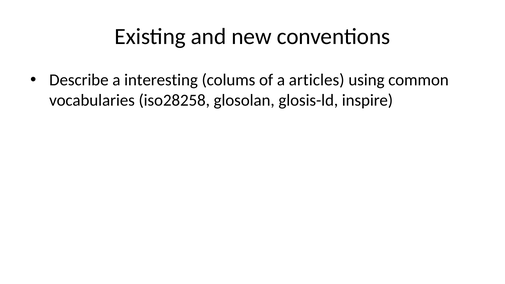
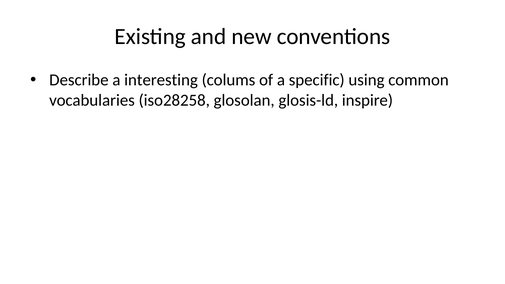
articles: articles -> specific (317, 80)
